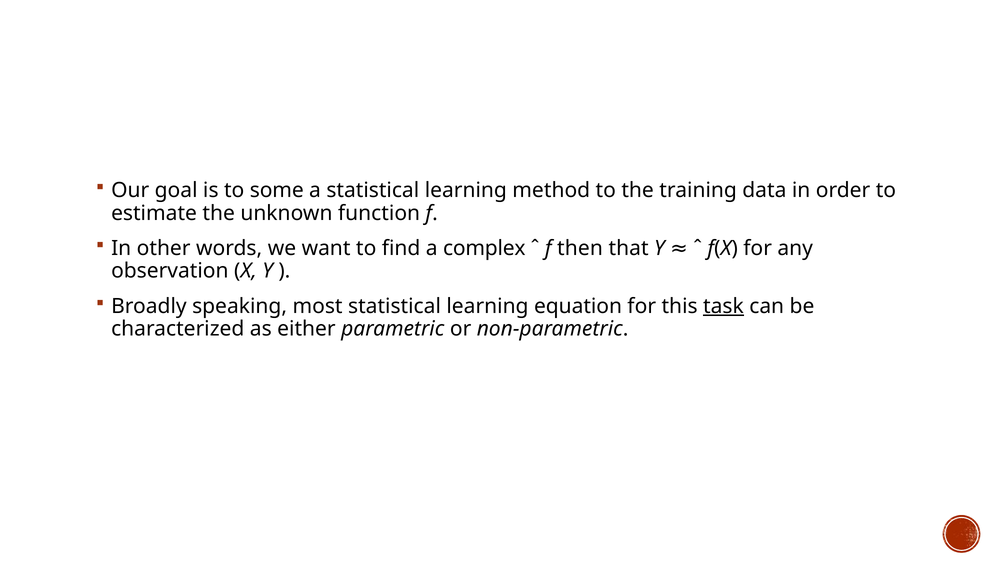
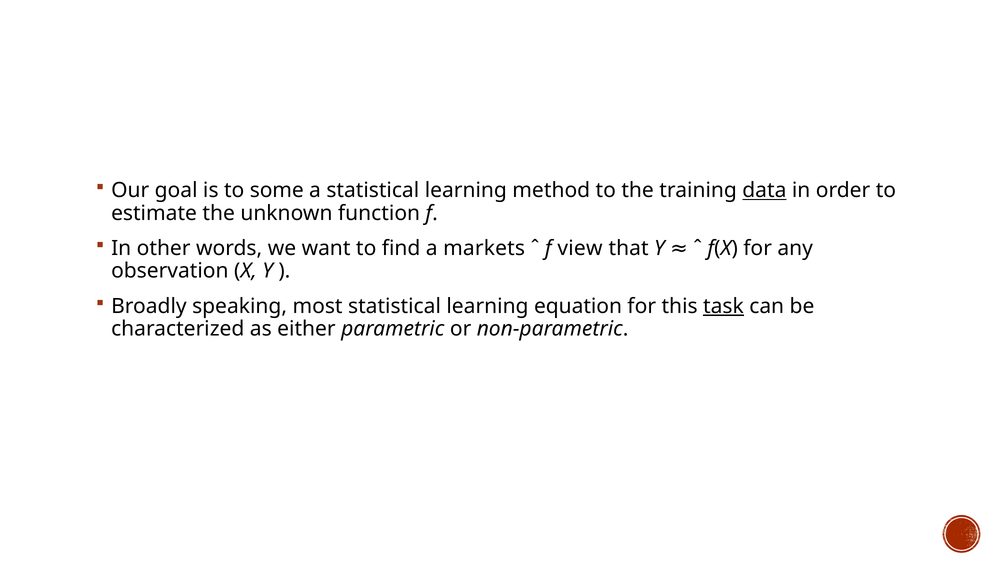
data underline: none -> present (764, 190)
complex: complex -> markets (484, 248)
then: then -> view (580, 248)
